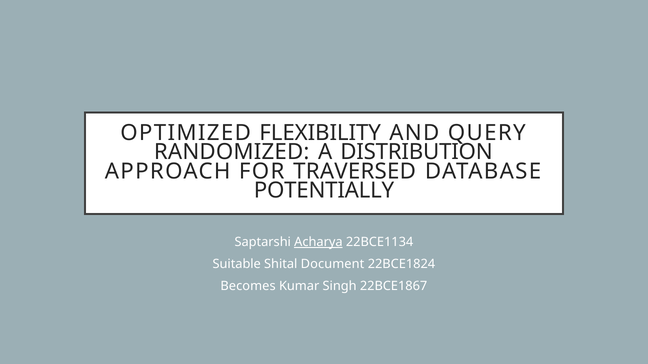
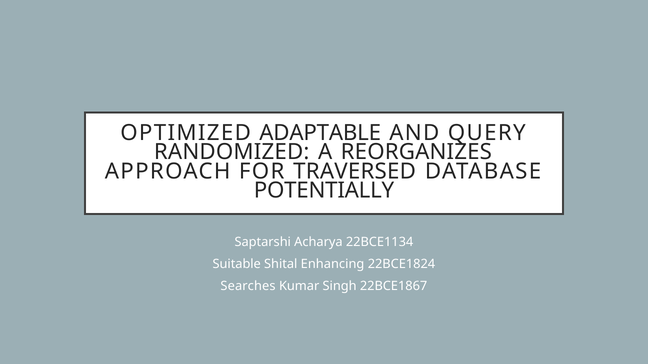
FLEXIBILITY: FLEXIBILITY -> ADAPTABLE (320, 133)
DISTRIBUTION: DISTRIBUTION -> REORGANIZES (416, 152)
Acharya underline: present -> none (318, 242)
Document: Document -> Enhancing (333, 264)
Becomes: Becomes -> Searches (248, 287)
